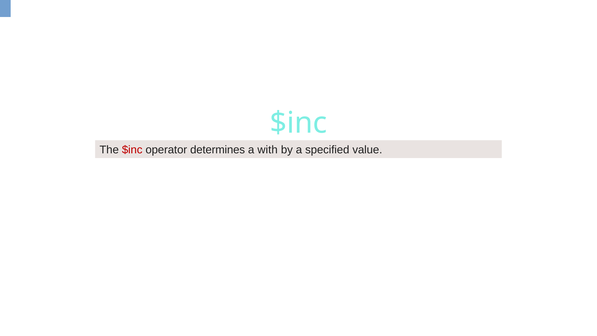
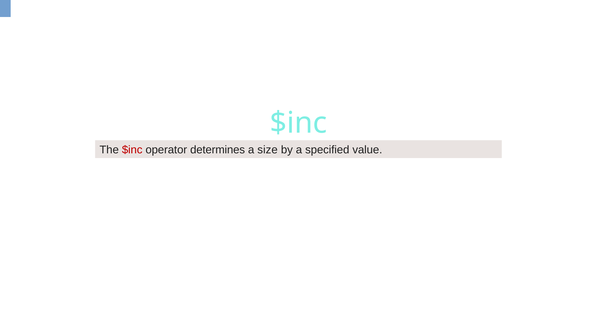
with: with -> size (268, 150)
